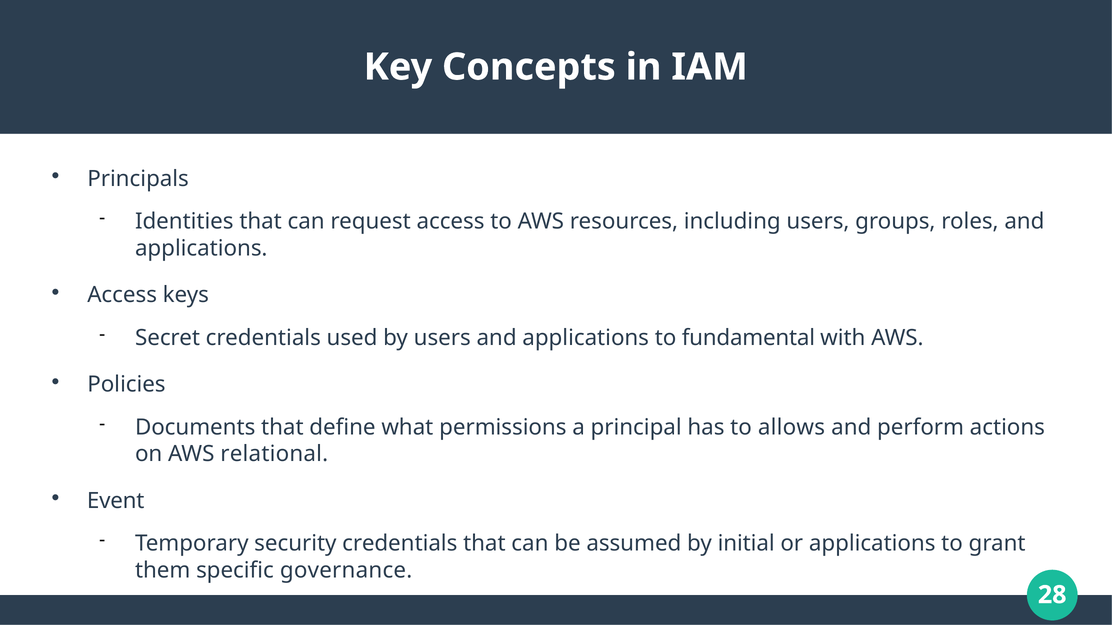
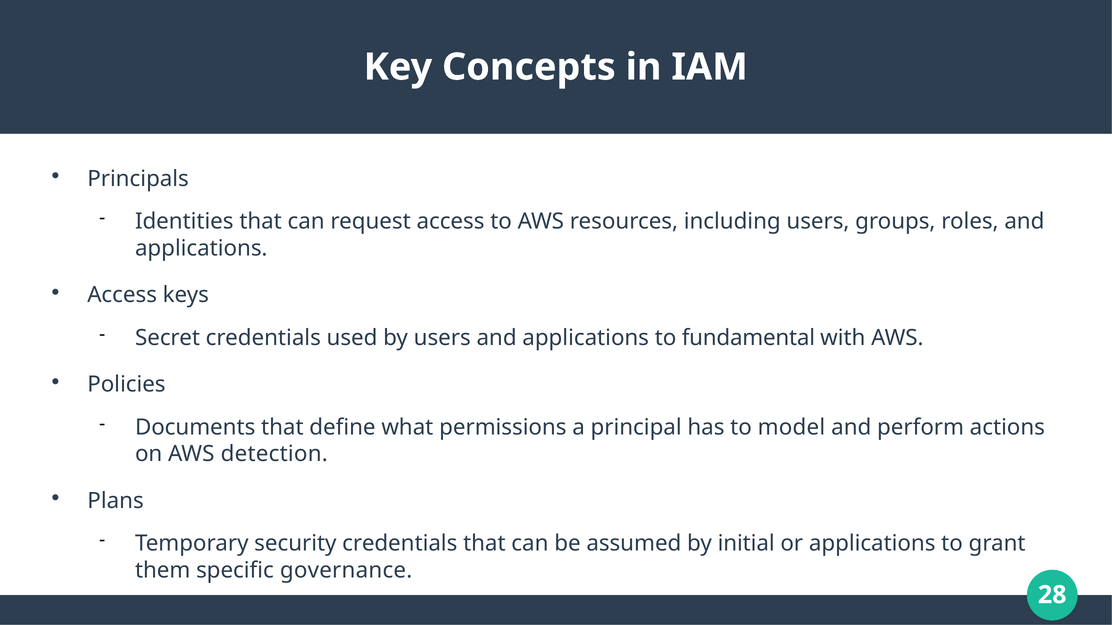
allows: allows -> model (791, 427)
relational: relational -> detection (274, 454)
Event: Event -> Plans (116, 501)
